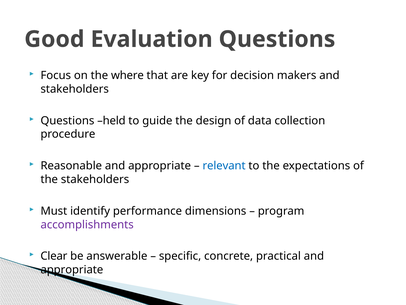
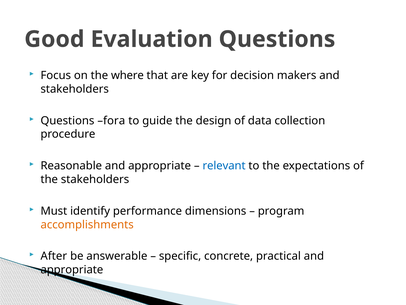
held: held -> fora (111, 120)
accomplishments colour: purple -> orange (87, 224)
Clear: Clear -> After (54, 256)
